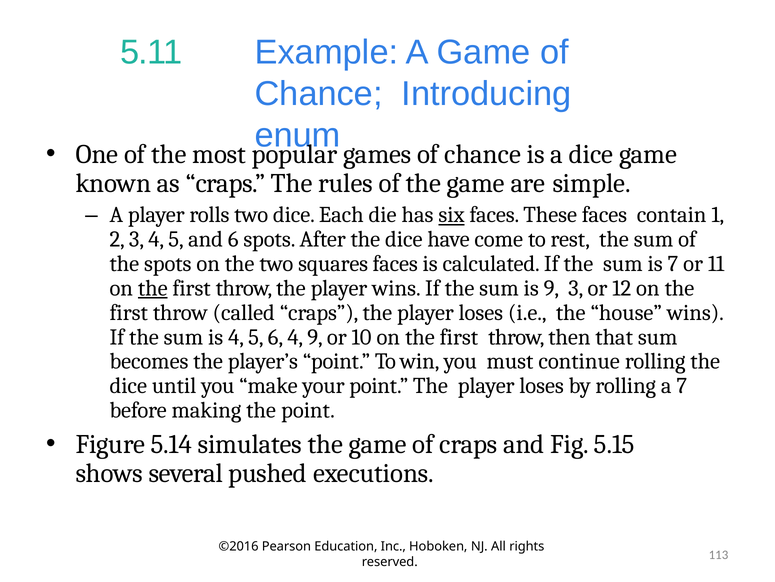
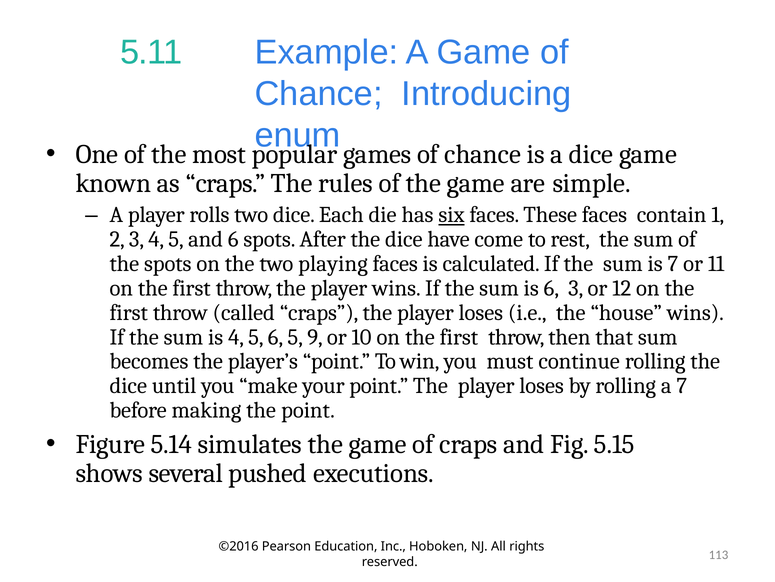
squares: squares -> playing (333, 263)
the underline: present -> none (153, 288)
is 9: 9 -> 6 (551, 288)
6 4: 4 -> 5 (295, 337)
